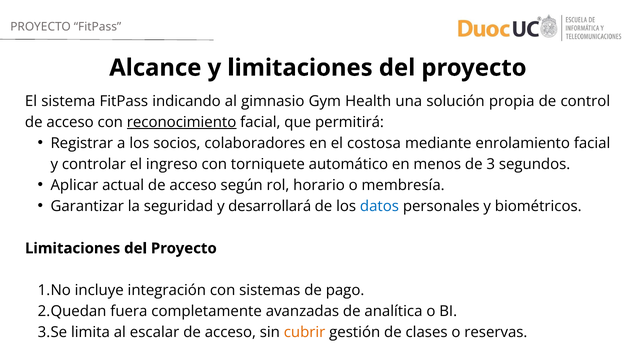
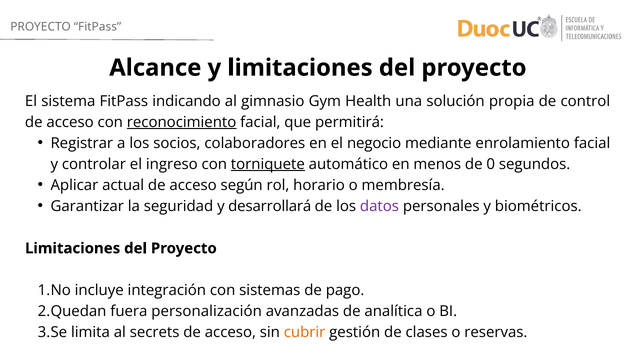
costosa: costosa -> negocio (374, 143)
torniquete underline: none -> present (268, 164)
3: 3 -> 0 (491, 164)
datos colour: blue -> purple (379, 206)
completamente: completamente -> personalización (207, 311)
escalar: escalar -> secrets (155, 332)
